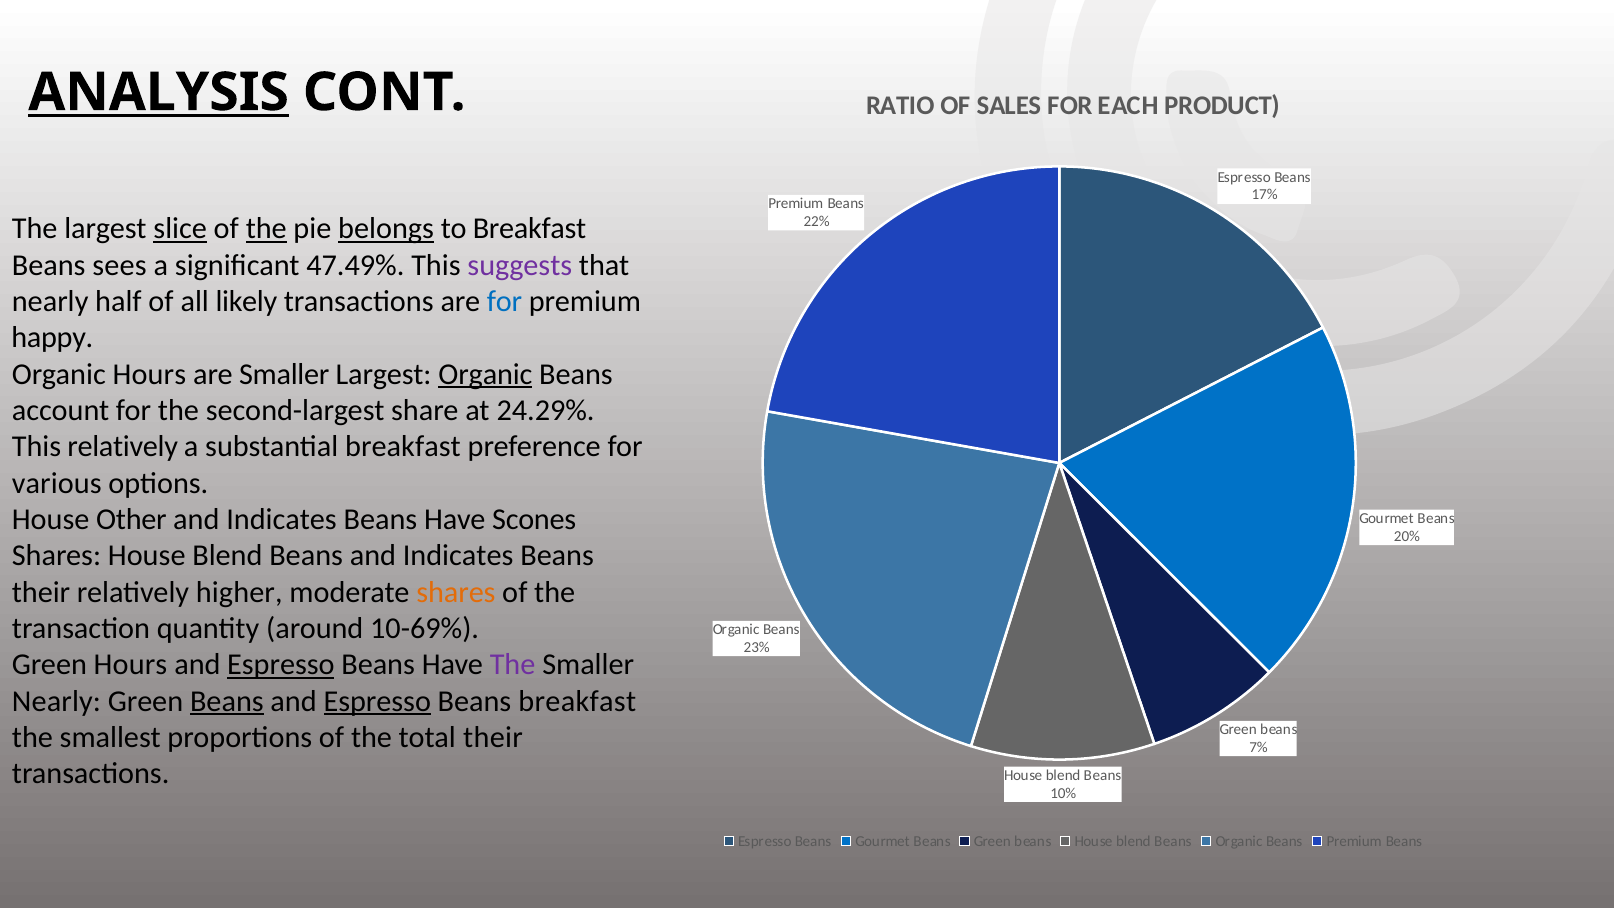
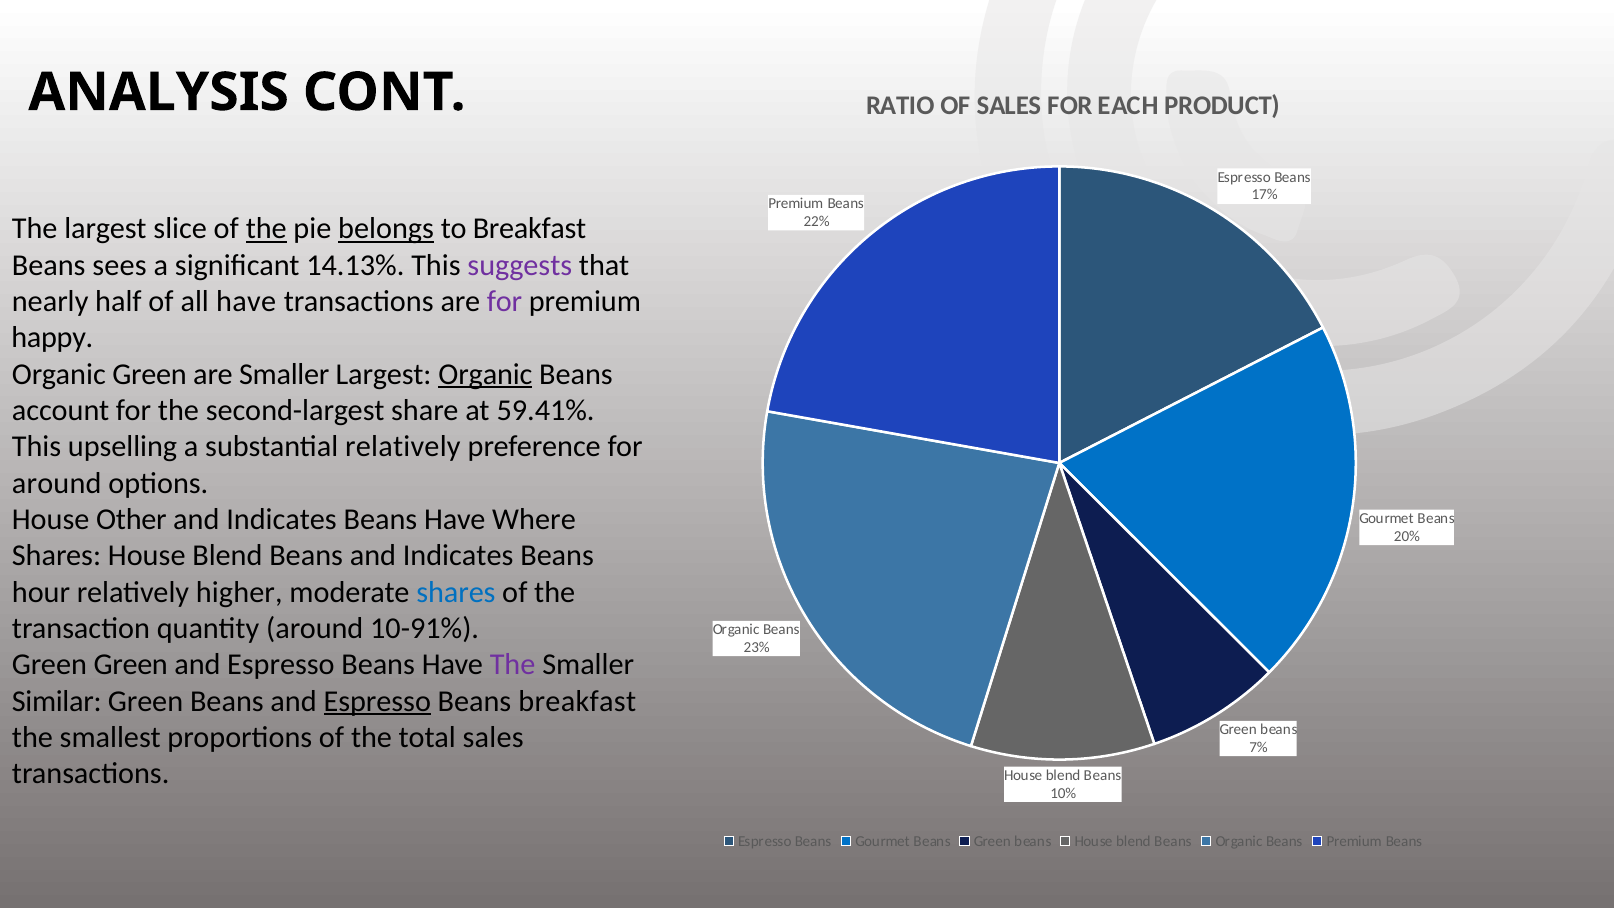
ANALYSIS underline: present -> none (159, 92)
slice underline: present -> none (180, 229)
47.49%: 47.49% -> 14.13% (355, 265)
all likely: likely -> have (246, 302)
for colour: blue -> purple (505, 302)
Organic Hours: Hours -> Green (150, 374)
24.29%: 24.29% -> 59.41% (546, 411)
This relatively: relatively -> upselling (123, 447)
substantial breakfast: breakfast -> relatively (403, 447)
various: various -> around (57, 483)
Scones: Scones -> Where (534, 519)
their: their -> hour (41, 592)
shares colour: orange -> blue (456, 592)
10-69%: 10-69% -> 10-91% (425, 628)
Green Hours: Hours -> Green (131, 665)
Espresso underline: present -> none (281, 665)
Nearly: Nearly -> Similar (57, 701)
Beans underline: present -> none (227, 701)
total their: their -> sales (493, 737)
